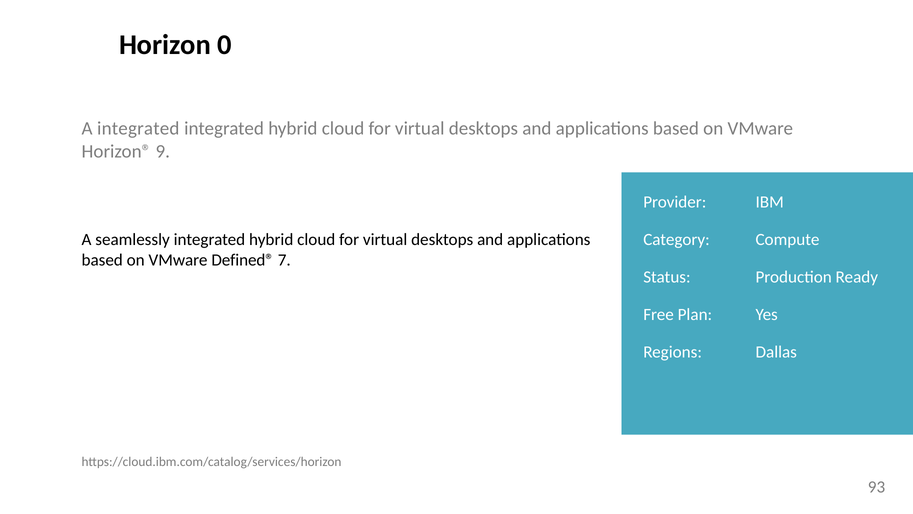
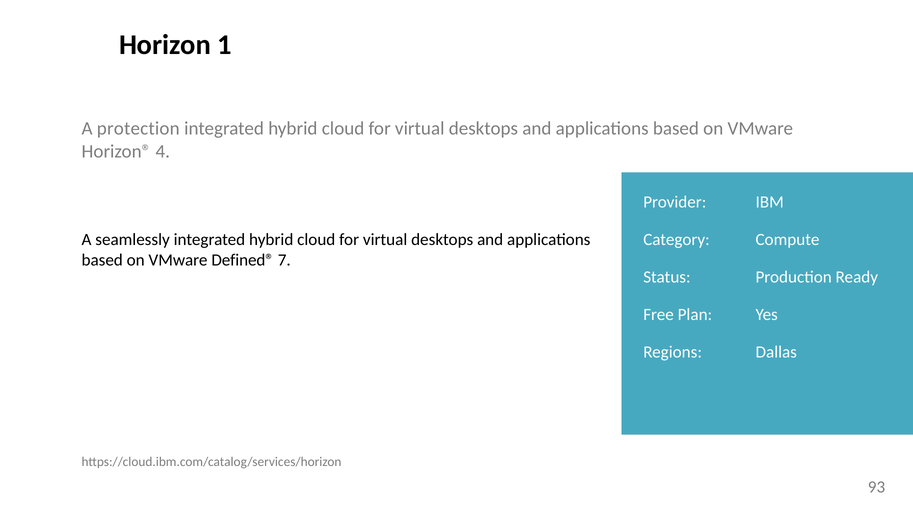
0: 0 -> 1 (225, 45)
A integrated: integrated -> protection (138, 128)
9: 9 -> 4 (163, 151)
